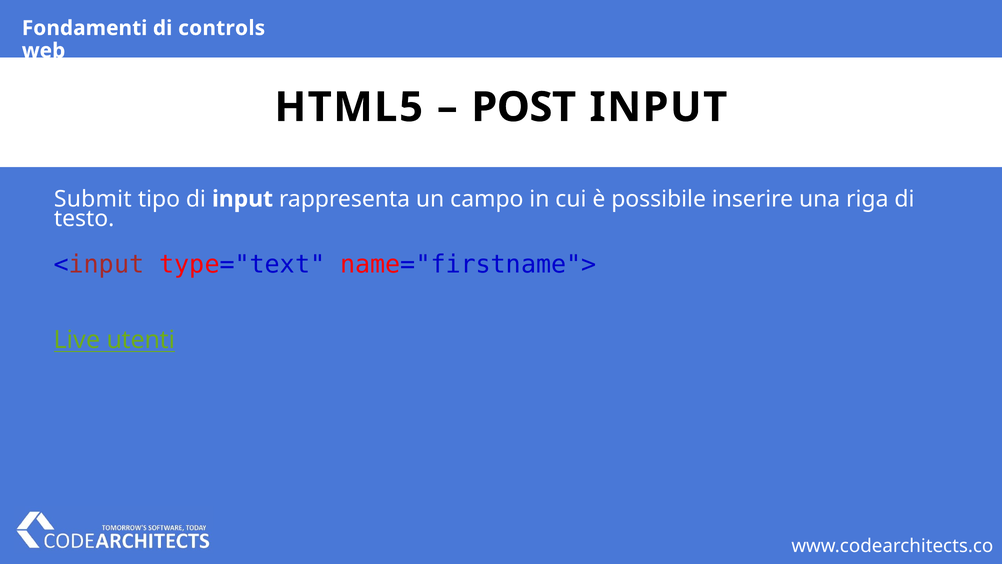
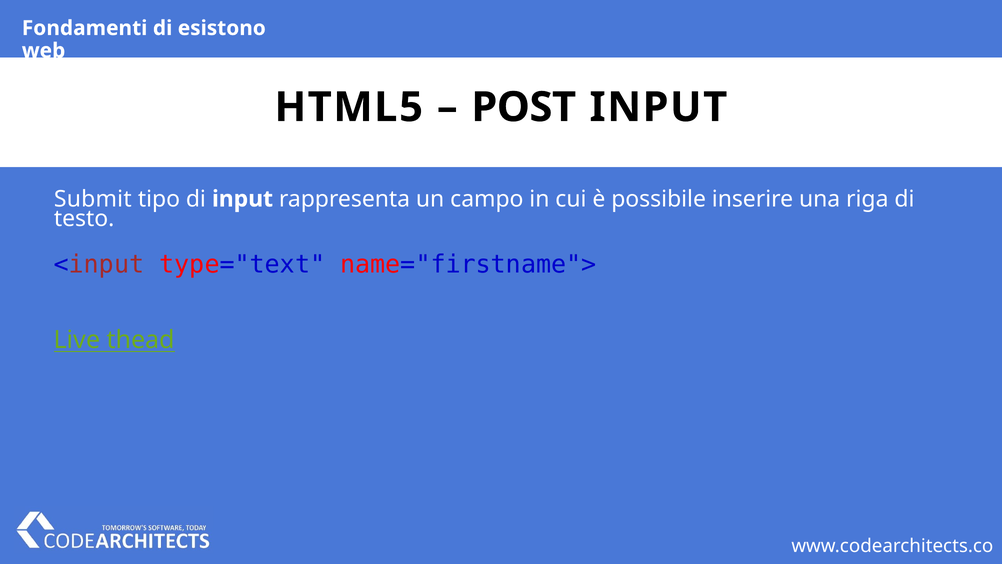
controls: controls -> esistono (222, 28)
utenti: utenti -> thead (141, 340)
